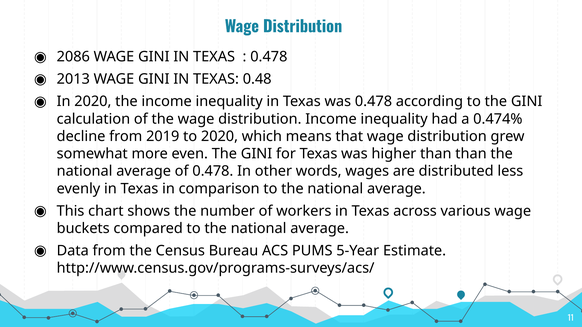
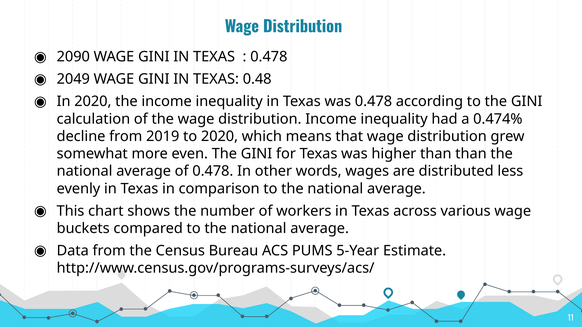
2086: 2086 -> 2090 (73, 57)
2013: 2013 -> 2049 (73, 79)
